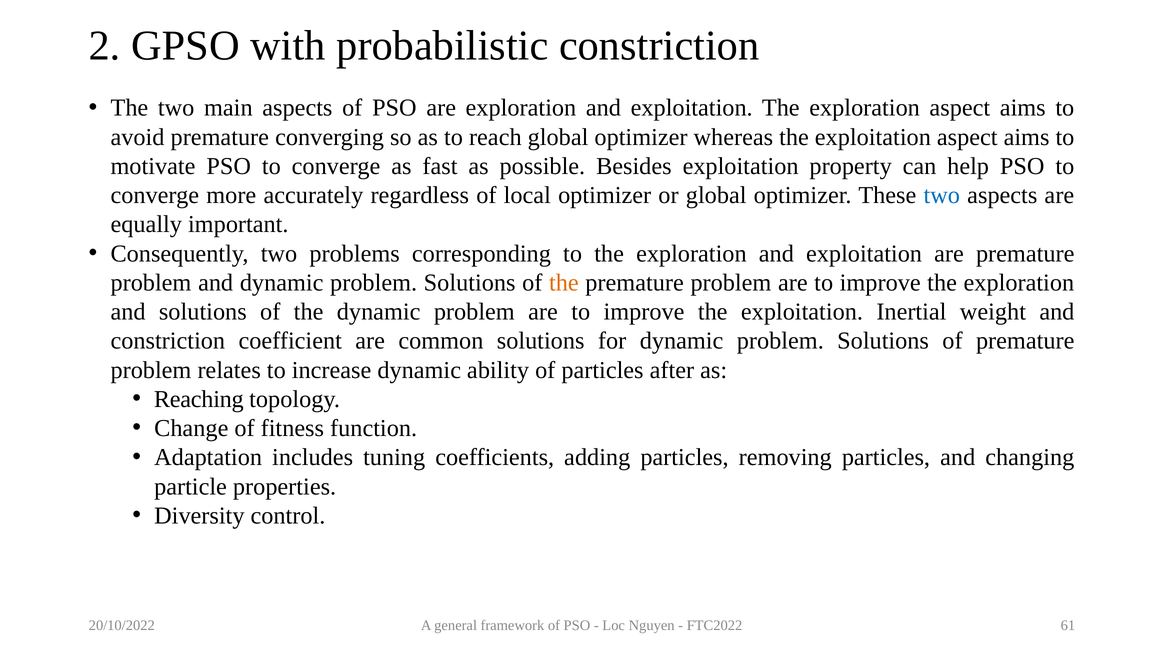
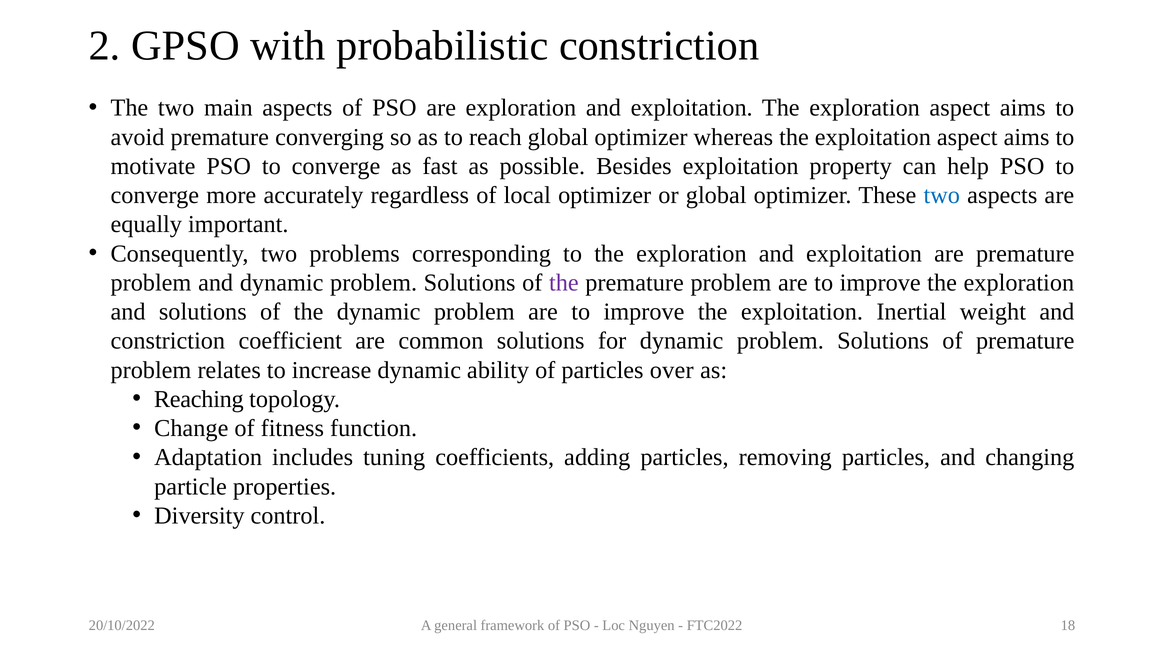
the colour: orange -> purple (564, 283)
after: after -> over (672, 370)
61: 61 -> 18 (1068, 625)
